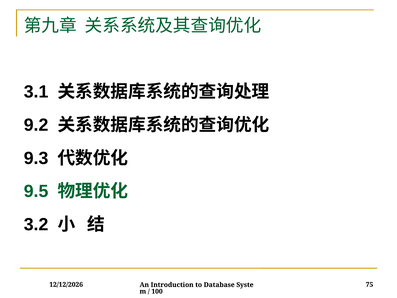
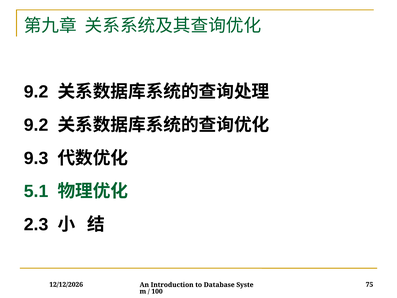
3.1: 3.1 -> 9.2 (36, 92)
9.5: 9.5 -> 5.1 (36, 191)
3.2: 3.2 -> 2.3 (36, 224)
